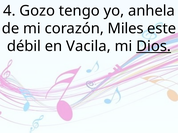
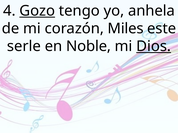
Gozo underline: none -> present (37, 11)
débil: débil -> serle (24, 46)
Vacila: Vacila -> Noble (89, 46)
